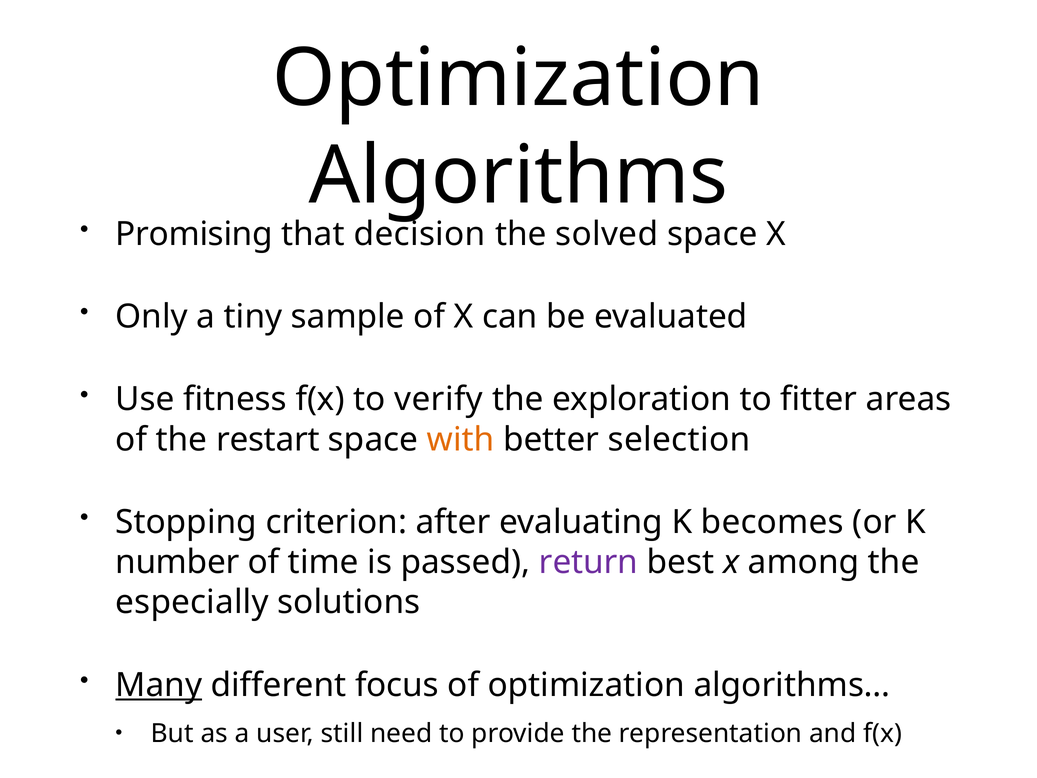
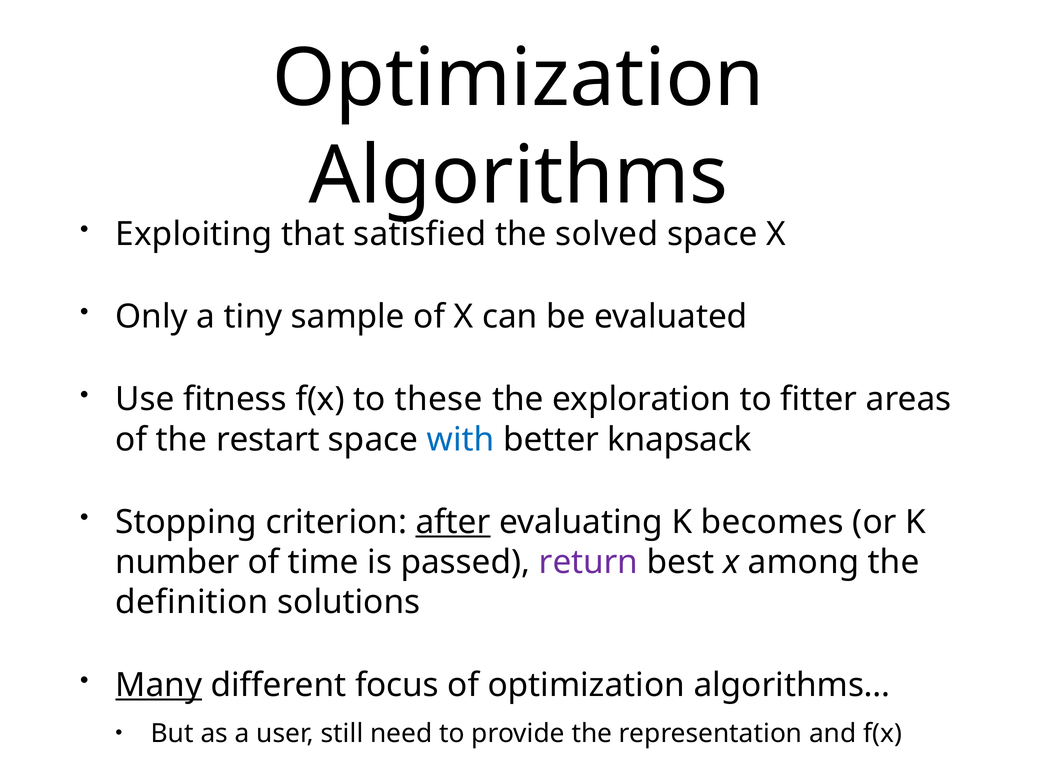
Promising: Promising -> Exploiting (194, 234)
decision: decision -> satisfied (420, 234)
verify: verify -> these (439, 399)
with colour: orange -> blue (461, 439)
selection: selection -> knapsack (679, 439)
after underline: none -> present (453, 522)
especially: especially -> definition (192, 602)
